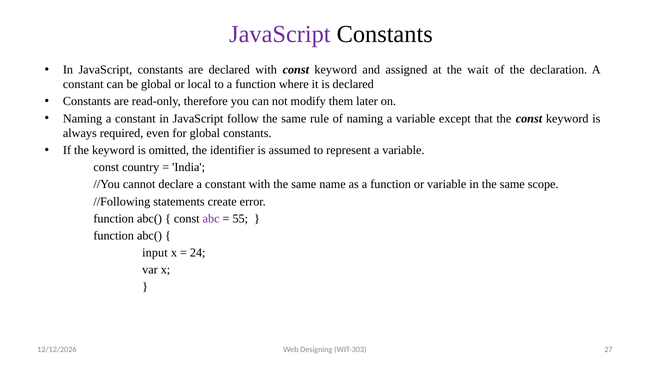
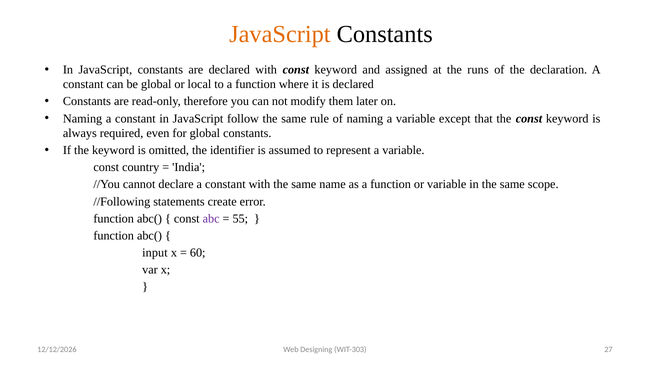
JavaScript colour: purple -> orange (280, 34)
wait: wait -> runs (478, 70)
24: 24 -> 60 (198, 252)
